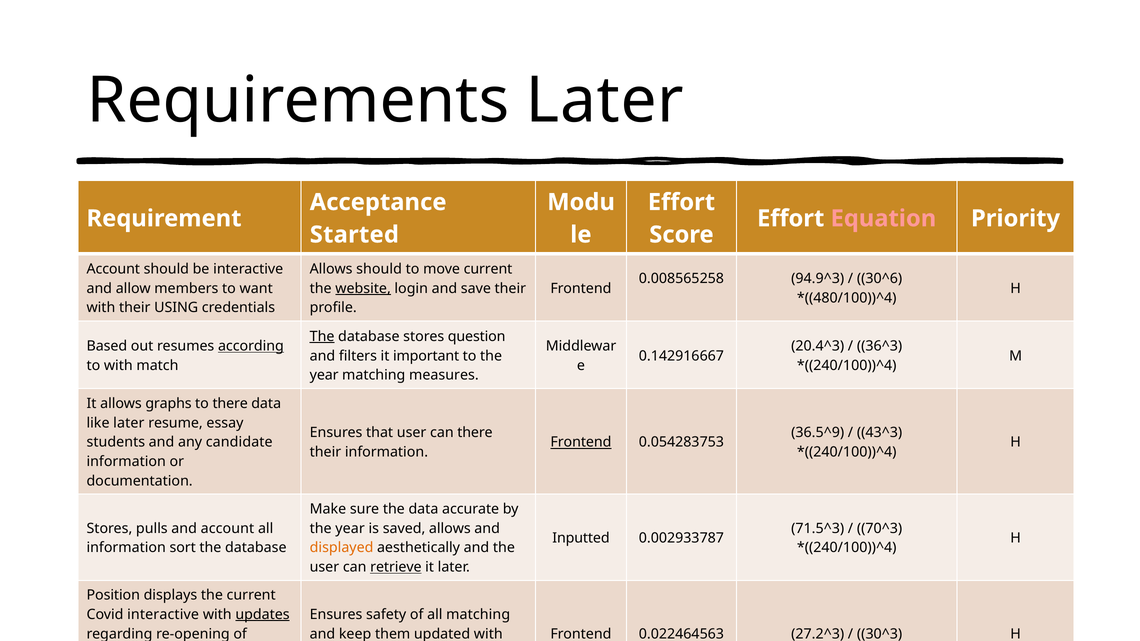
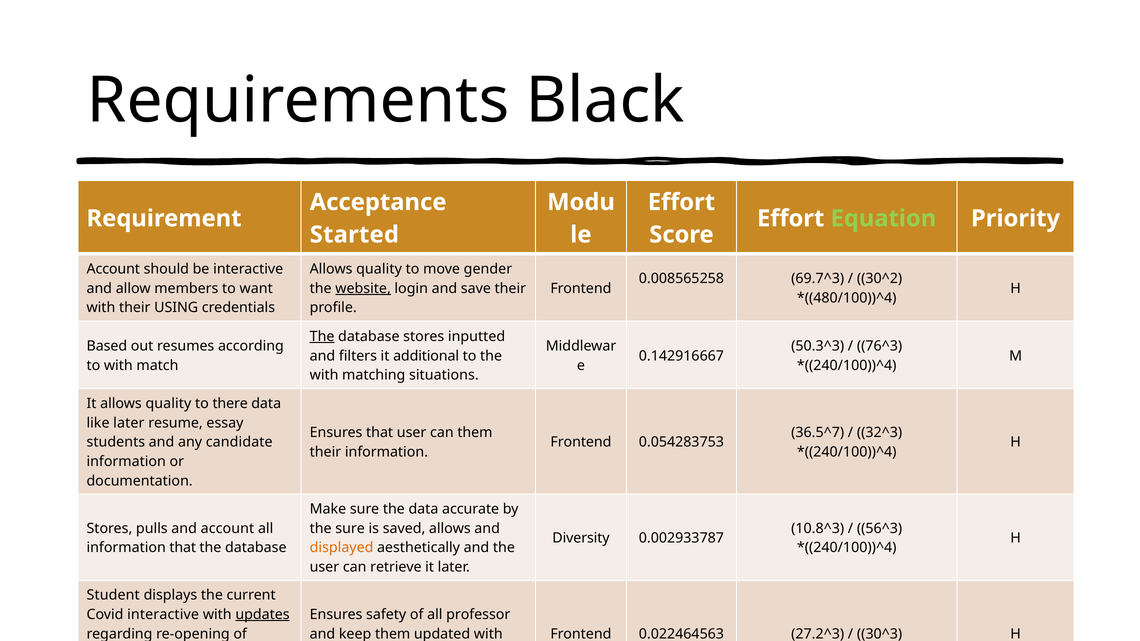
Requirements Later: Later -> Black (605, 101)
Equation colour: pink -> light green (883, 219)
should: should -> quality (379, 269)
move current: current -> gender (488, 269)
94.9^3: 94.9^3 -> 69.7^3 (818, 279)
30^6: 30^6 -> 30^2 (880, 279)
question: question -> inputted (477, 337)
according underline: present -> none (251, 346)
20.4^3: 20.4^3 -> 50.3^3 (818, 346)
36^3: 36^3 -> 76^3 (880, 346)
it important: important -> additional (426, 356)
year: year -> with (324, 375)
matching measures: measures -> situations (444, 375)
It allows graphs: graphs -> quality (168, 404)
can there: there -> them (475, 433)
36.5^9: 36.5^9 -> 36.5^7 (818, 433)
43^3: 43^3 -> 32^3 (880, 433)
Frontend underline: present -> none (581, 442)
year: year -> sure (350, 529)
71.5^3: 71.5^3 -> 10.8^3 (818, 529)
70^3: 70^3 -> 56^3 (880, 529)
Inputted: Inputted -> Diversity (581, 538)
information sort: sort -> that (183, 548)
retrieve underline: present -> none (396, 567)
Position: Position -> Student (113, 595)
all matching: matching -> professor (478, 615)
